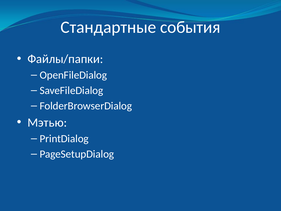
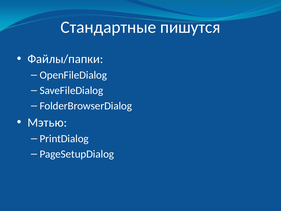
события: события -> пишутся (190, 27)
